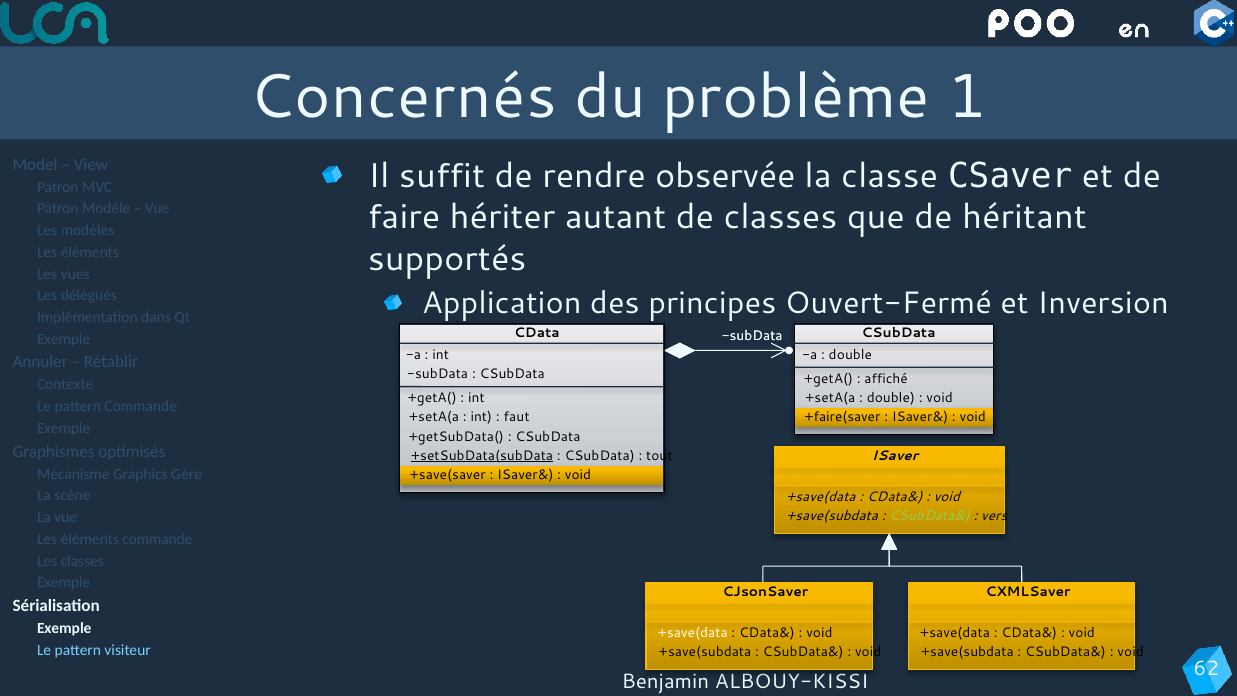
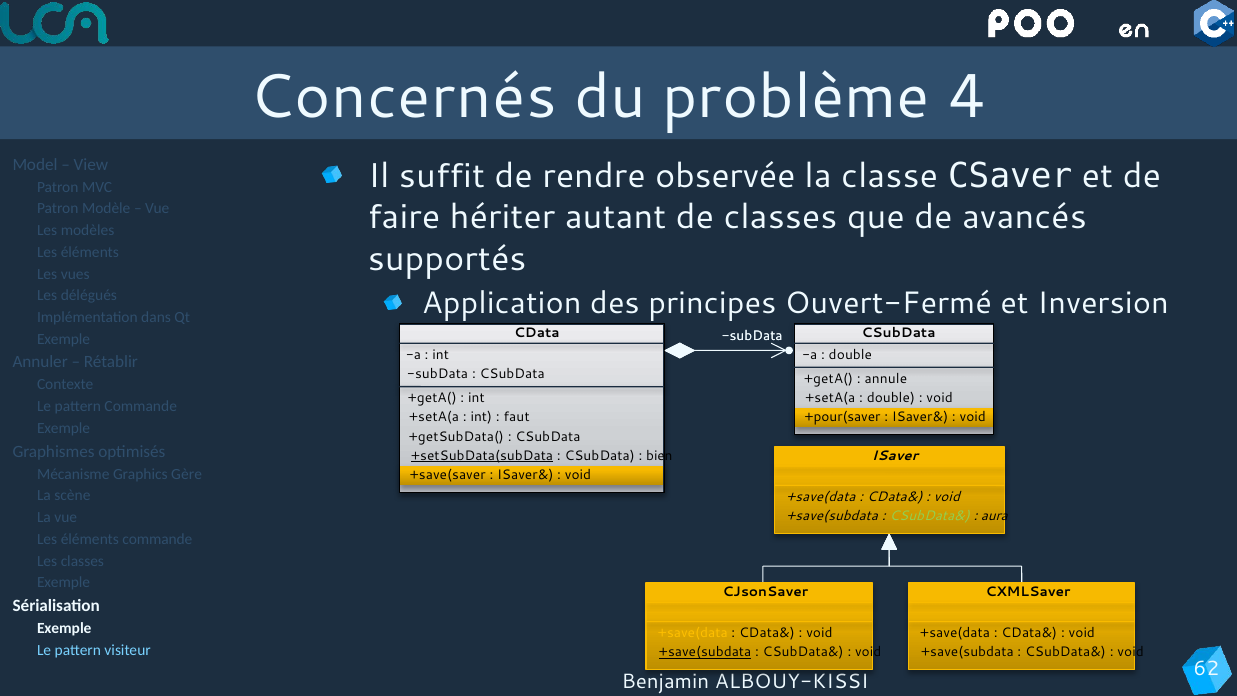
1: 1 -> 4 (967, 97)
héritant: héritant -> avancés (1024, 217)
affiché: affiché -> annule (886, 379)
+faire(saver: +faire(saver -> +pour(saver (842, 417)
tout: tout -> bien (659, 456)
vers: vers -> aura (994, 516)
+save(data colour: white -> yellow (693, 633)
+save(subdata underline: none -> present (705, 652)
